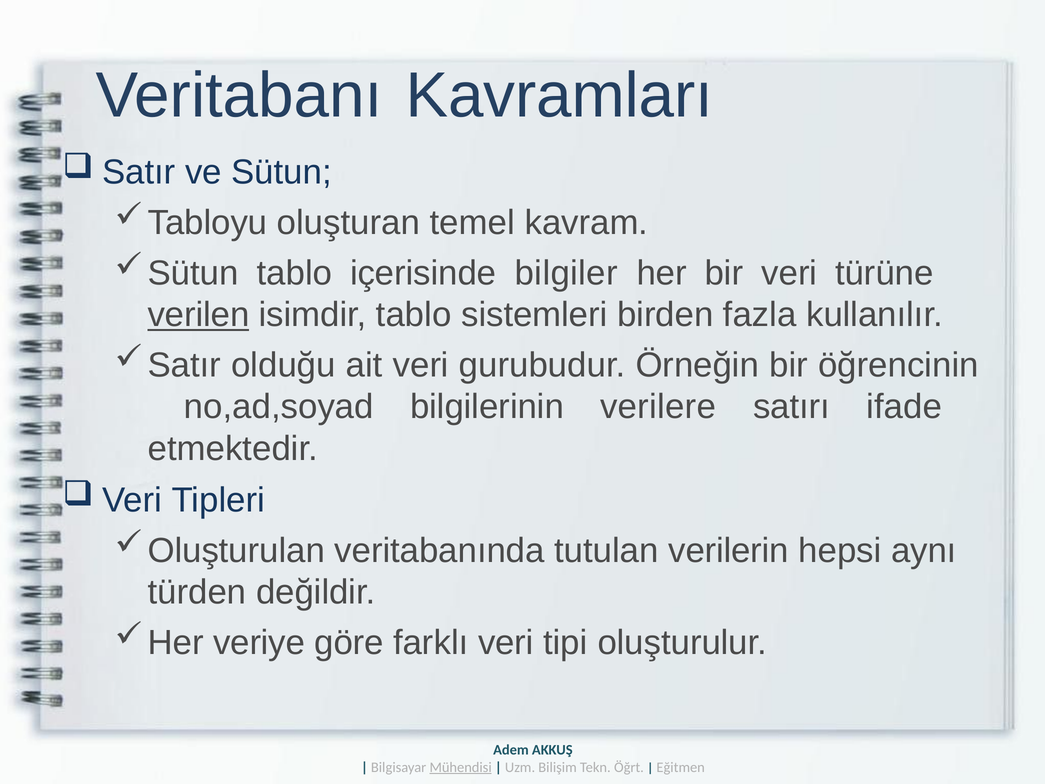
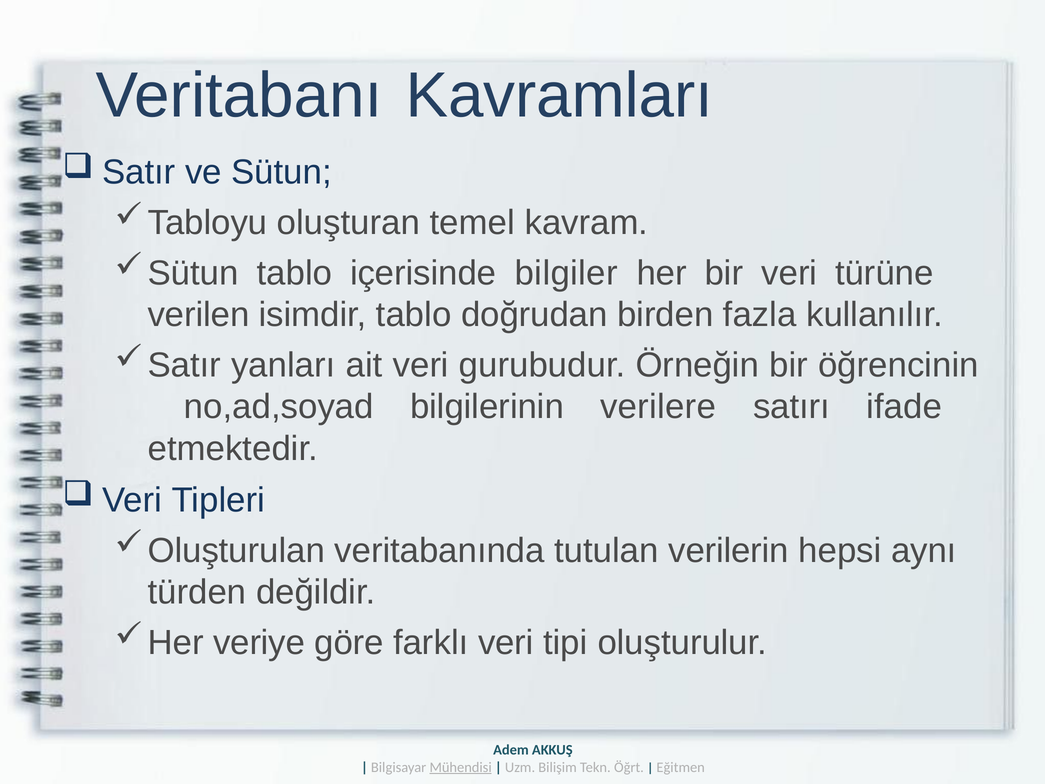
verilen underline: present -> none (199, 315)
sistemleri: sistemleri -> doğrudan (534, 315)
olduğu: olduğu -> yanları (283, 365)
